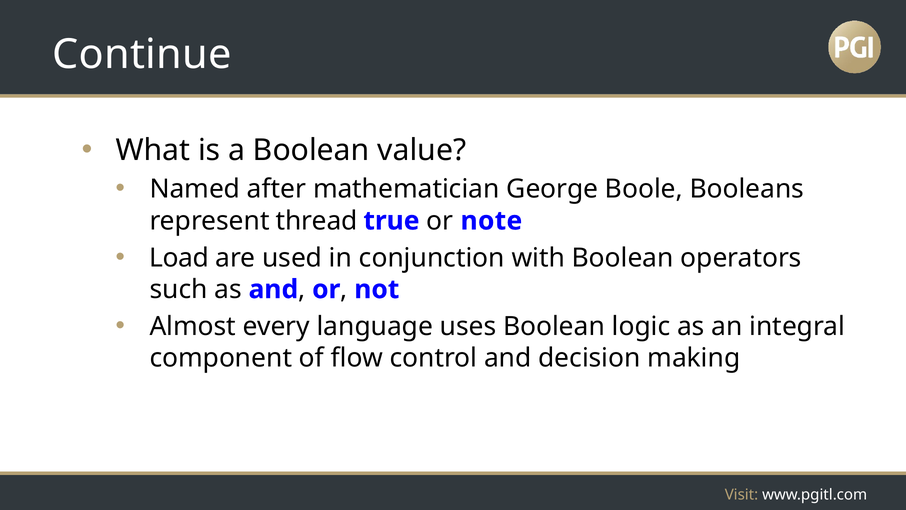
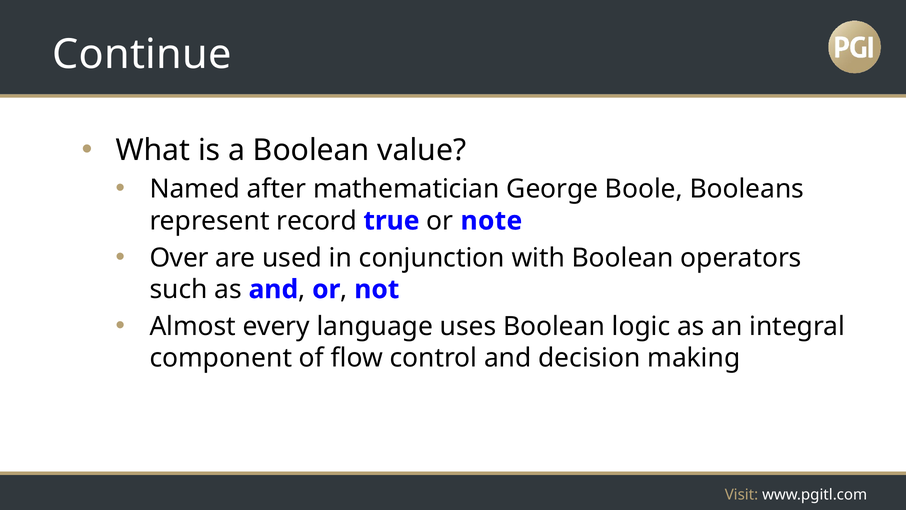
thread: thread -> record (317, 221)
Load: Load -> Over (179, 258)
